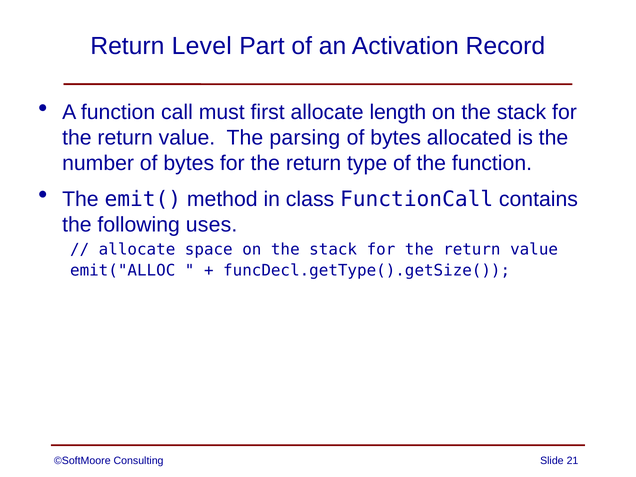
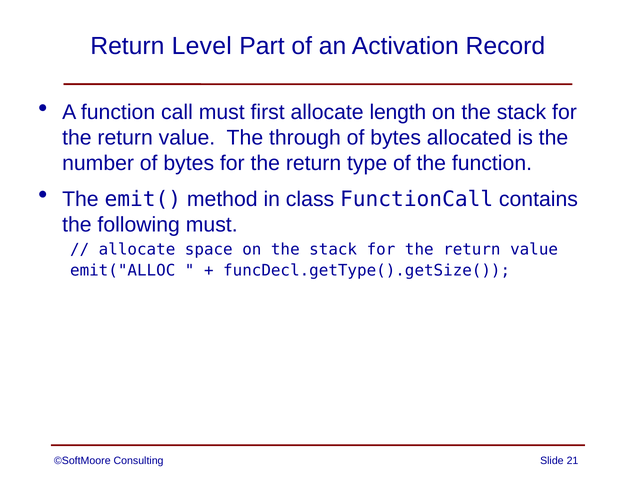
parsing: parsing -> through (305, 138)
following uses: uses -> must (212, 225)
